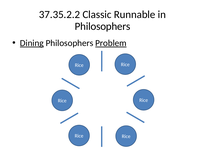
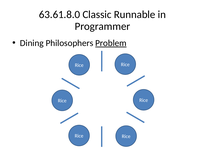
37.35.2.2: 37.35.2.2 -> 63.61.8.0 (60, 15)
Philosophers: Philosophers -> Programmer (102, 26)
Dining underline: present -> none (32, 43)
